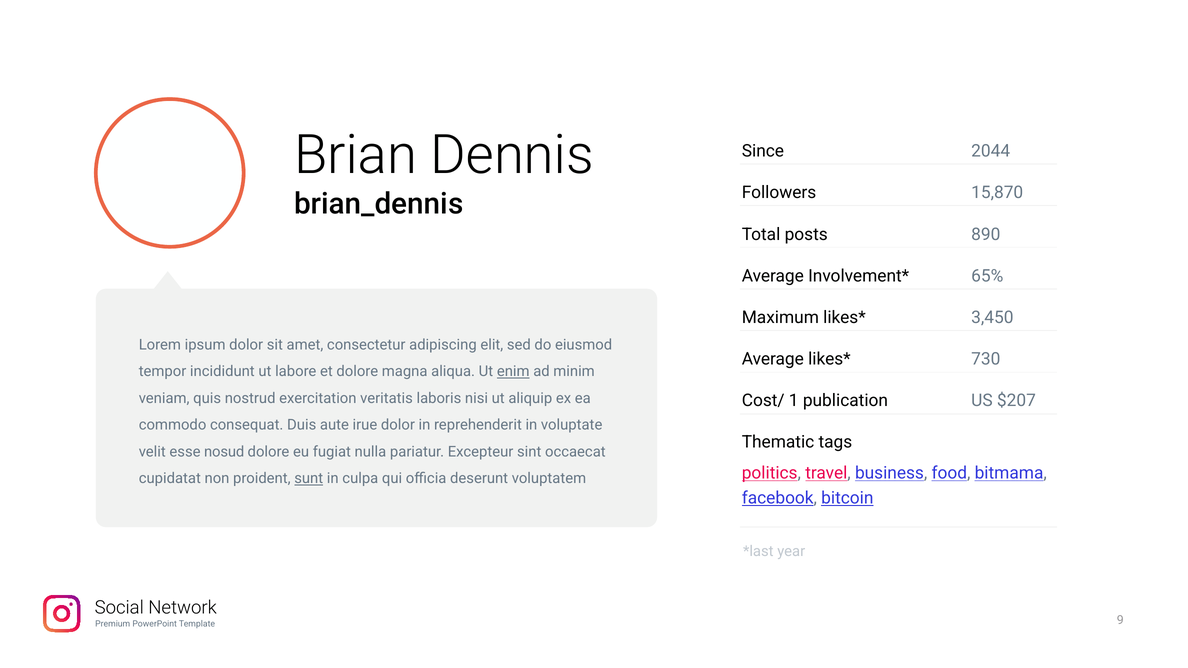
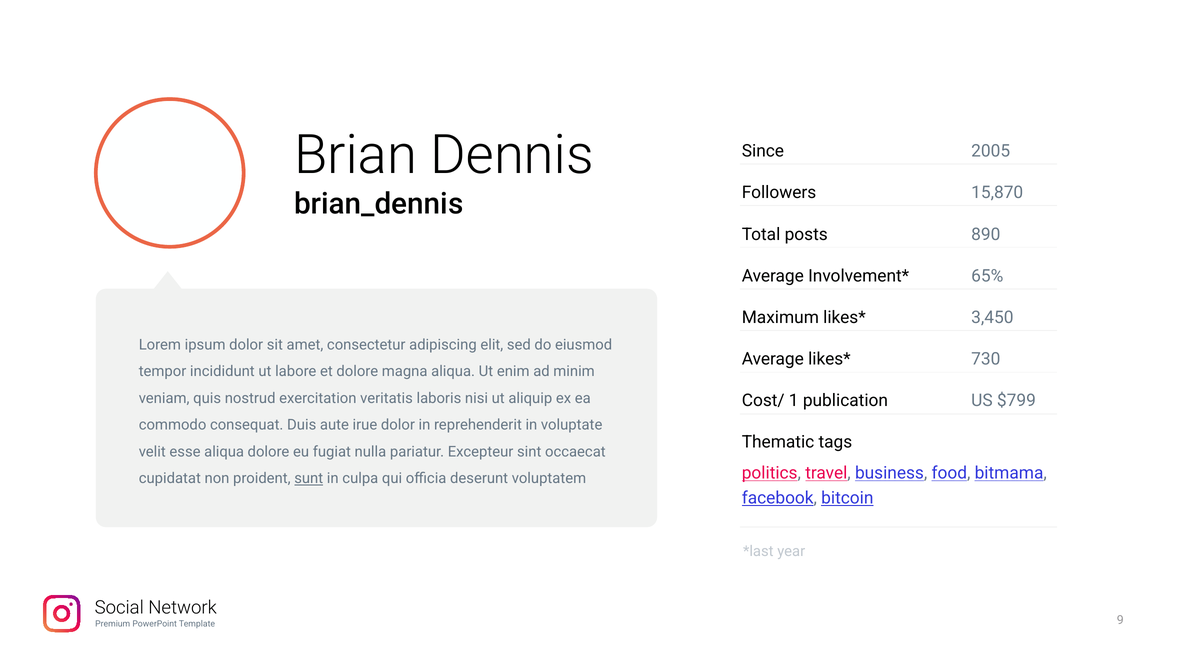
2044: 2044 -> 2005 (991, 151)
enim underline: present -> none (513, 372)
$207: $207 -> $799 (1016, 401)
esse nosud: nosud -> aliqua (224, 452)
